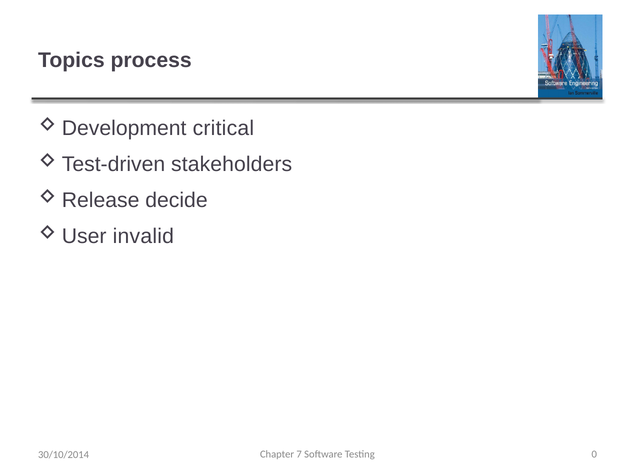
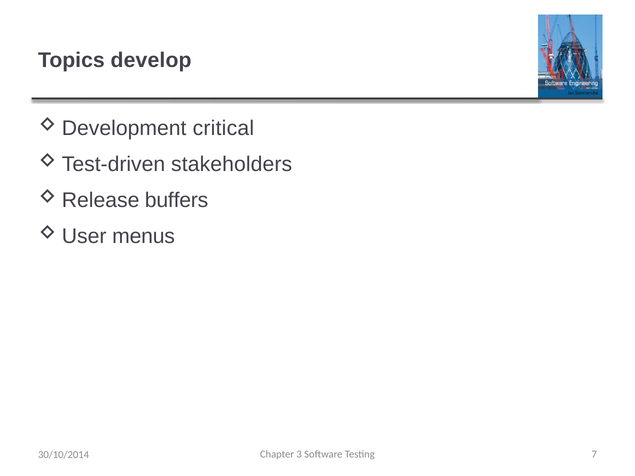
process: process -> develop (151, 60)
decide: decide -> buffers (177, 200)
invalid: invalid -> menus (144, 236)
7: 7 -> 3 (299, 455)
0: 0 -> 7 (594, 455)
